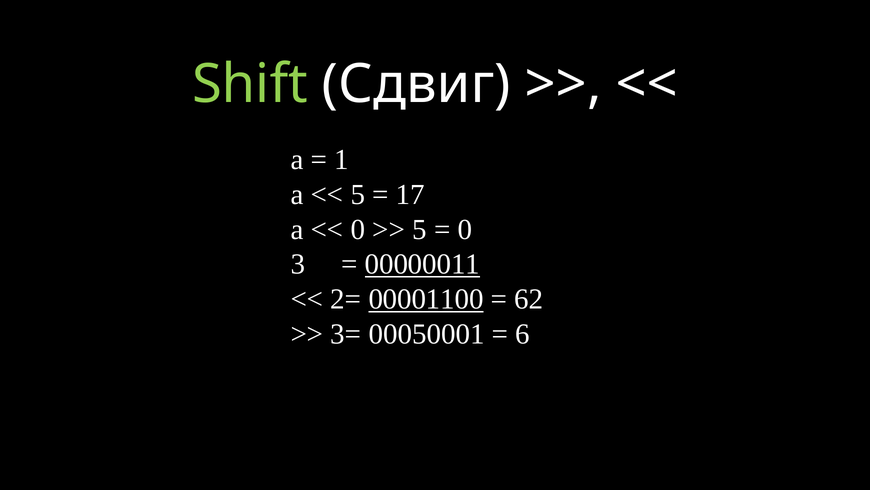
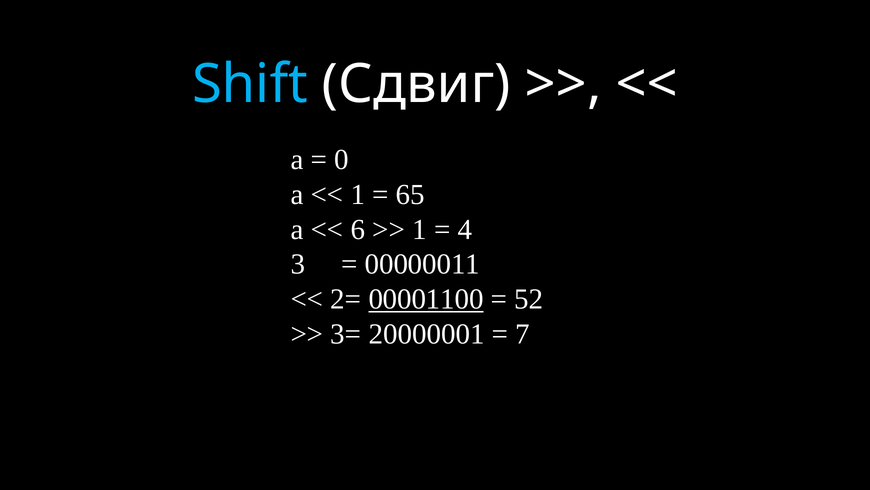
Shift colour: light green -> light blue (250, 84)
1: 1 -> 0 (341, 160)
5: 5 -> 1 (358, 194)
17: 17 -> 65 (410, 194)
0: 0 -> 6 (358, 229)
5: 5 -> 1 (420, 229)
0: 0 -> 4 (465, 229)
00000011 underline: present -> none (422, 264)
62: 62 -> 52 (529, 299)
00050001: 00050001 -> 20000001 (427, 334)
6: 6 -> 7 (523, 334)
